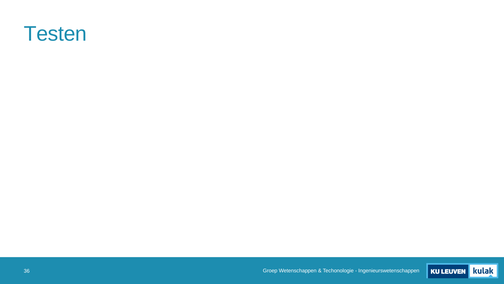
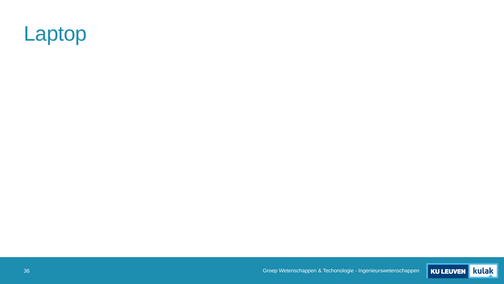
Testen: Testen -> Laptop (55, 34)
